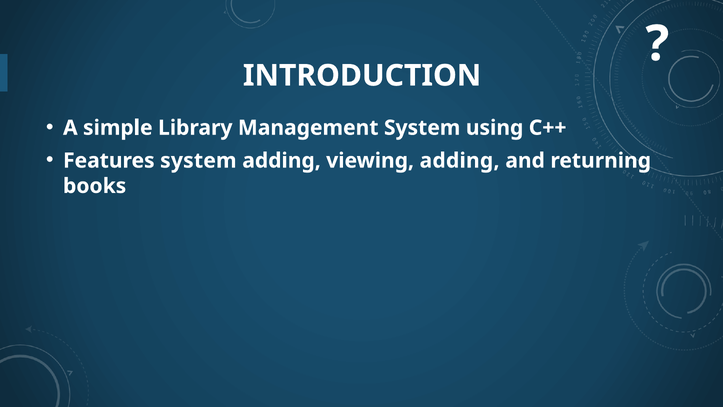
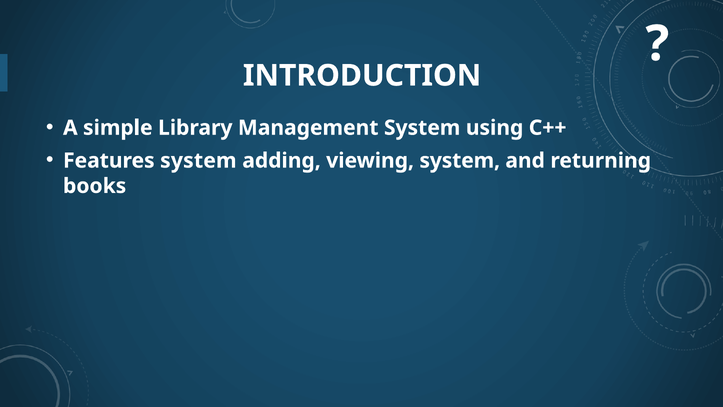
viewing adding: adding -> system (460, 161)
